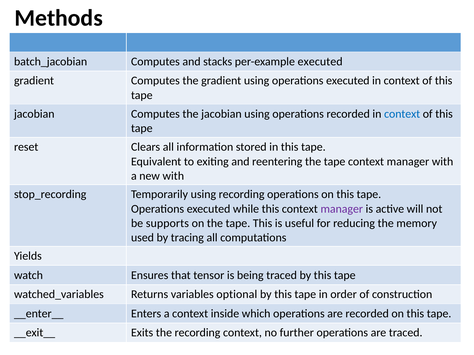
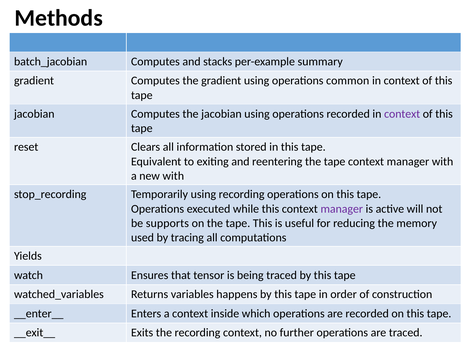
per-example executed: executed -> summary (320, 62)
using operations executed: executed -> common (348, 81)
context colour: blue -> purple (402, 114)
optional: optional -> happens (237, 295)
